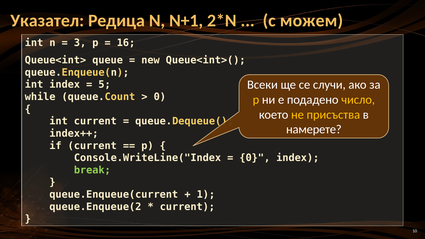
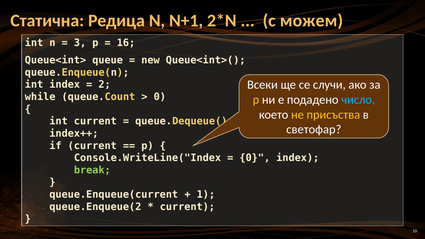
Указател: Указател -> Статична (47, 21)
5: 5 -> 2 (105, 85)
число colour: yellow -> light blue (358, 100)
намерете: намерете -> светофар (314, 130)
